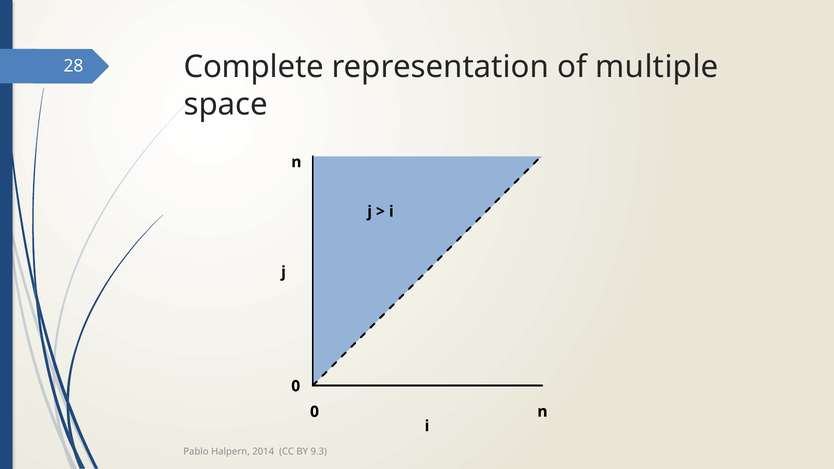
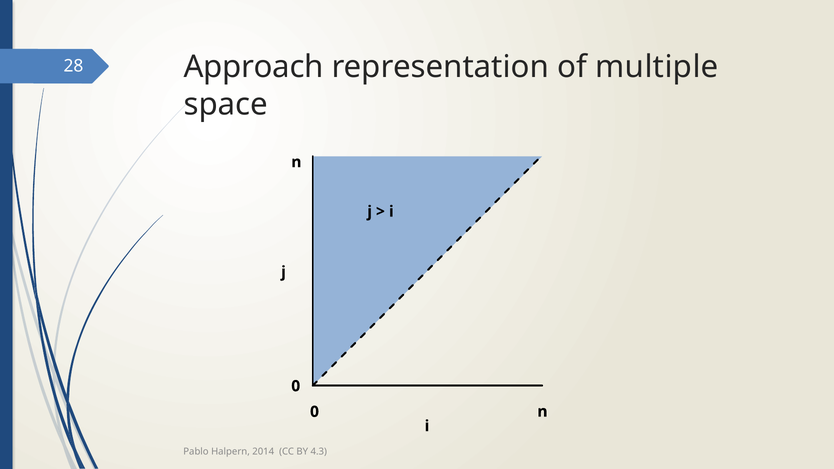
Complete: Complete -> Approach (254, 67)
9.3: 9.3 -> 4.3 (319, 452)
